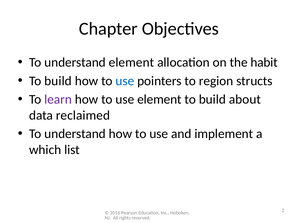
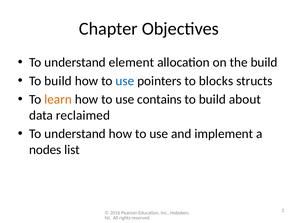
the habit: habit -> build (264, 63)
region: region -> blocks (216, 81)
learn colour: purple -> orange (58, 100)
use element: element -> contains (159, 100)
which: which -> nodes (45, 150)
